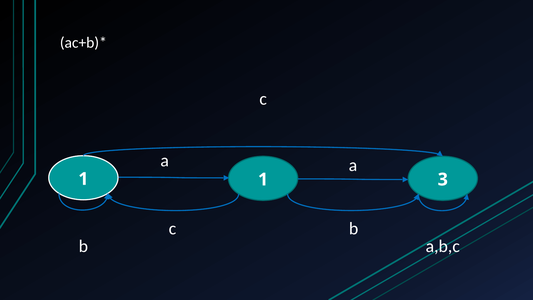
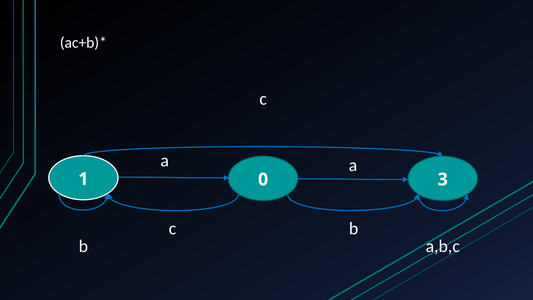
1 1: 1 -> 0 (263, 179)
